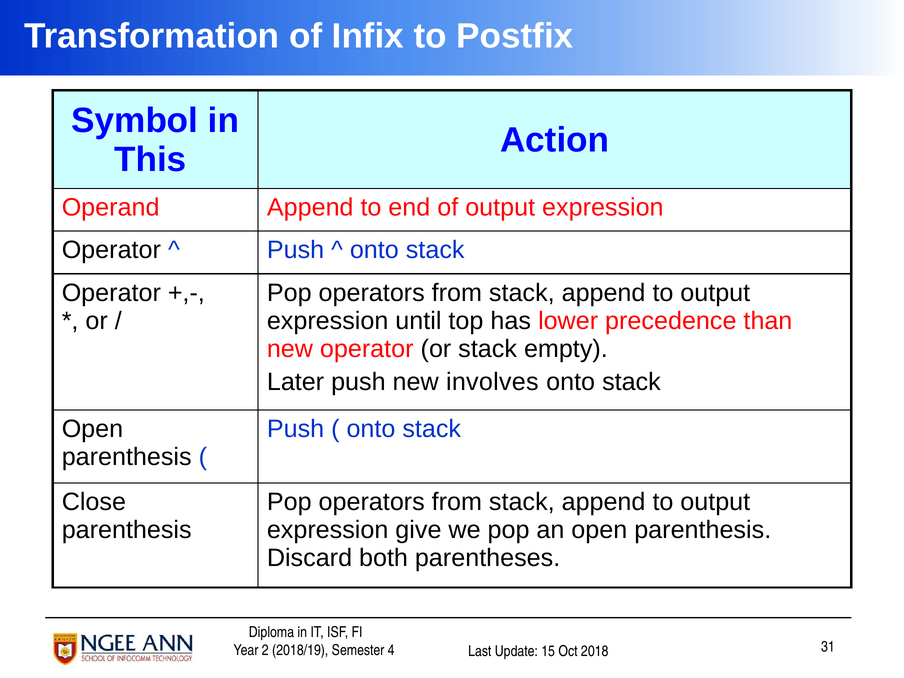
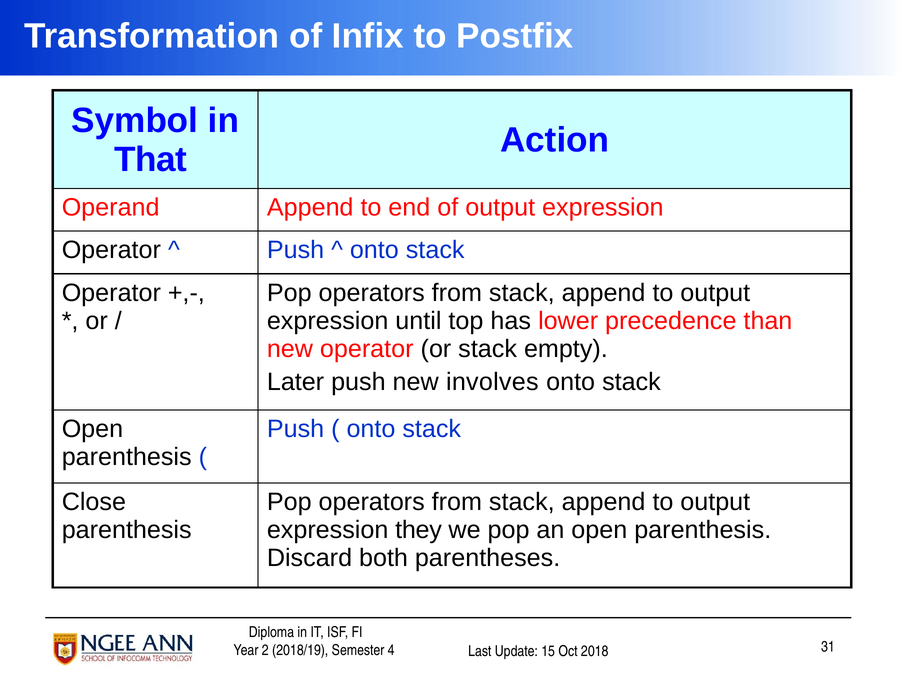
This: This -> That (151, 160)
give: give -> they (419, 530)
